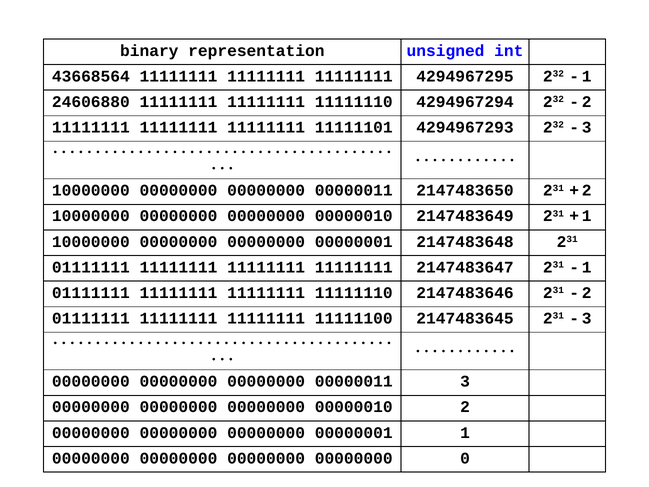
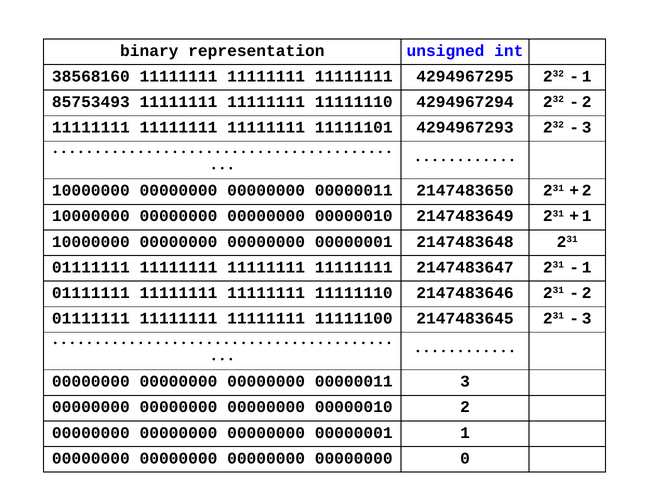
43668564: 43668564 -> 38568160 (91, 76)
24606880: 24606880 -> 85753493 (91, 102)
